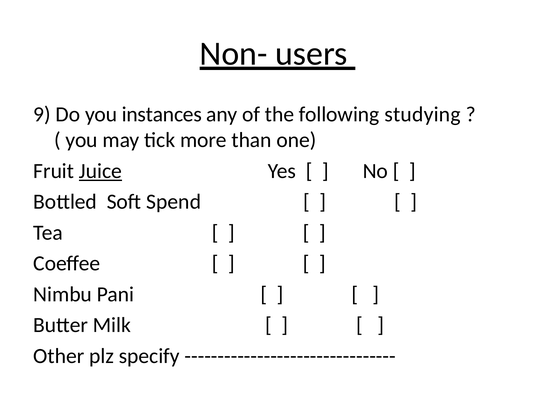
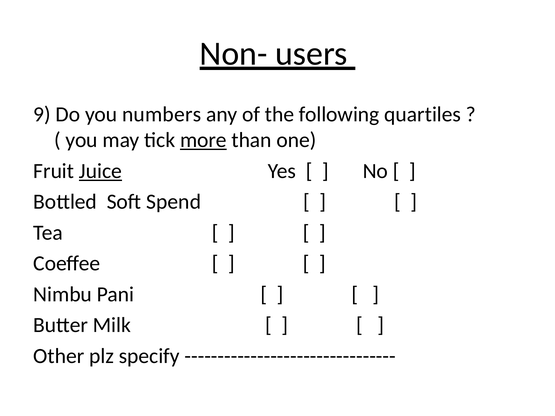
instances: instances -> numbers (162, 114)
studying: studying -> quartiles (423, 114)
more underline: none -> present (203, 140)
